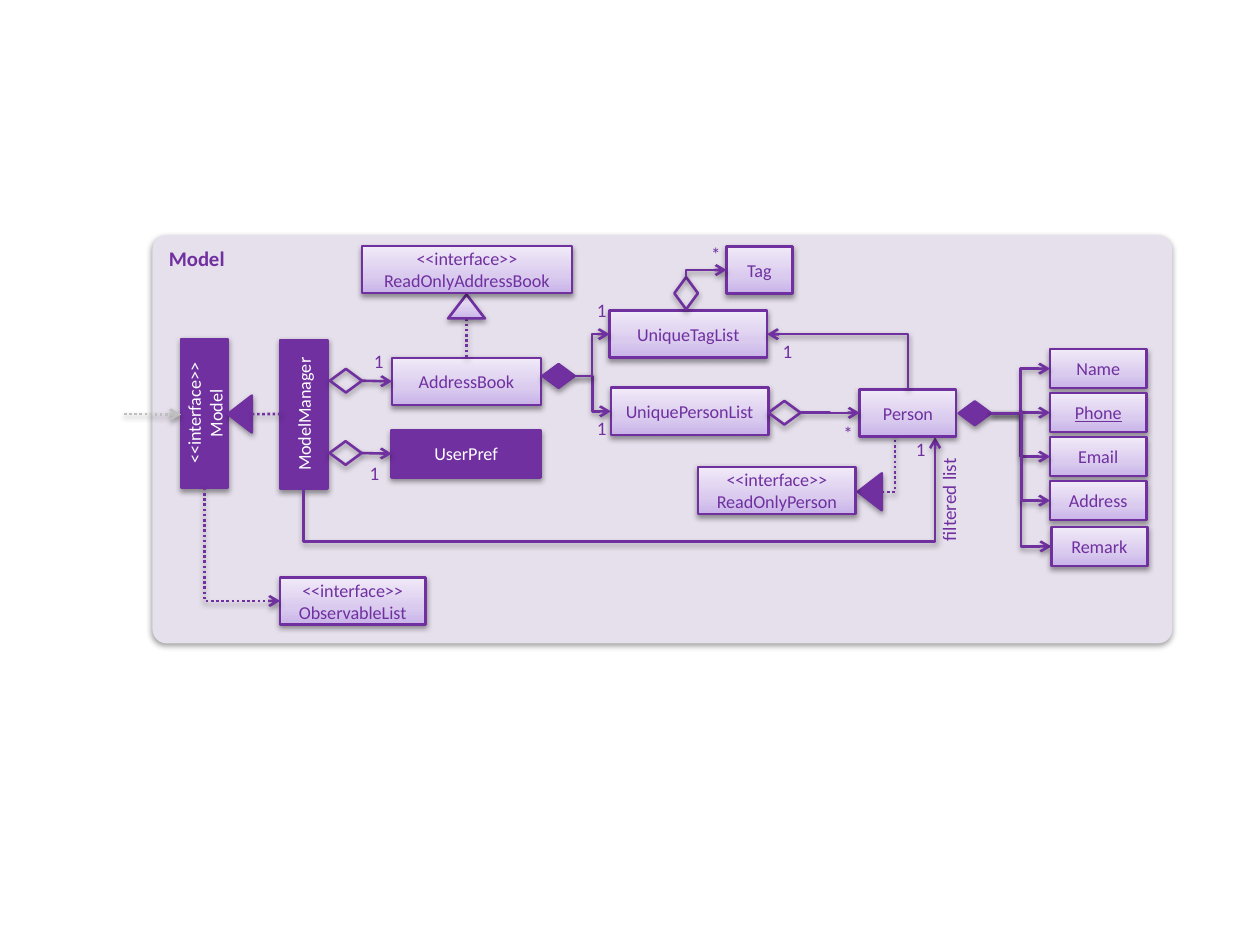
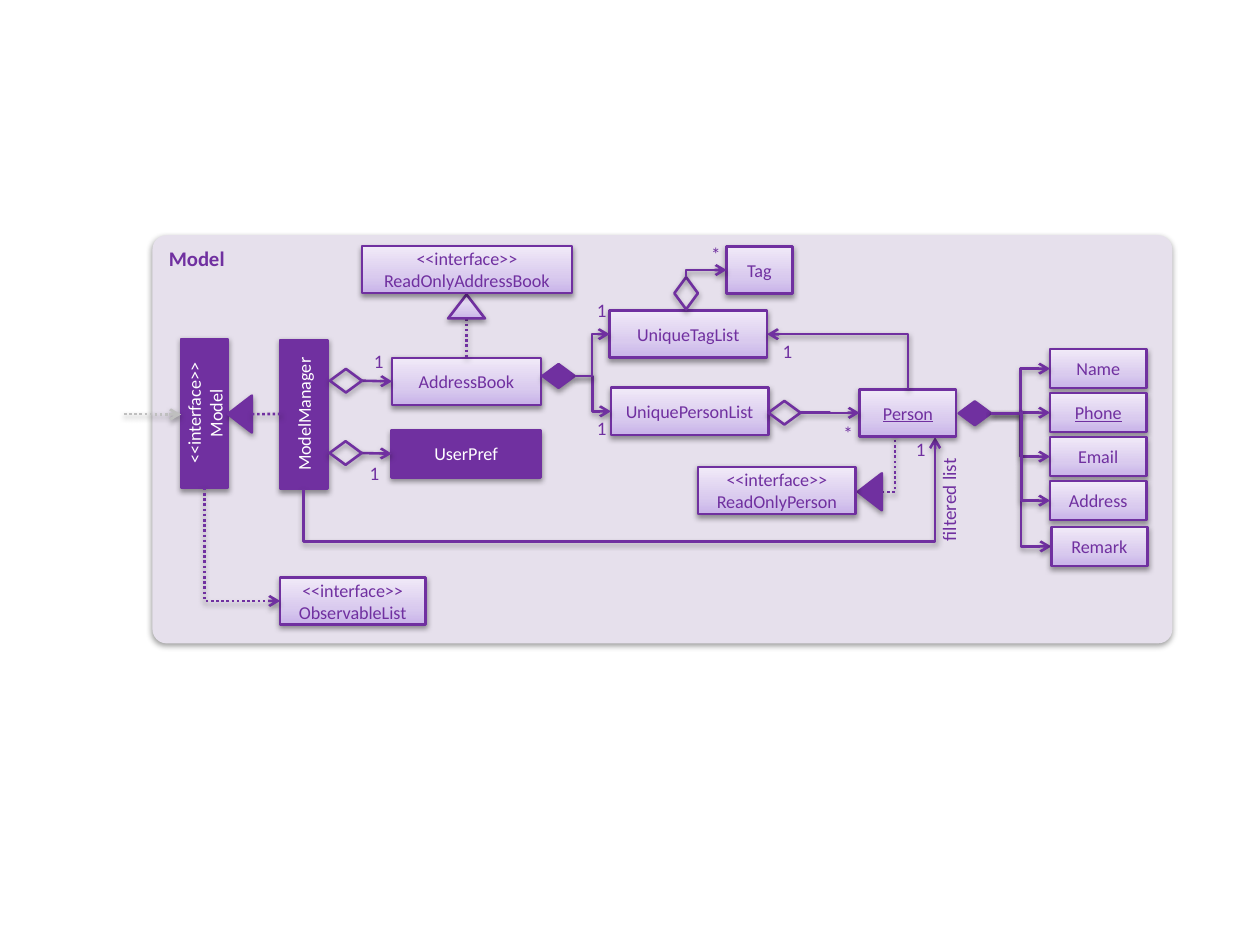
Person underline: none -> present (908, 414)
